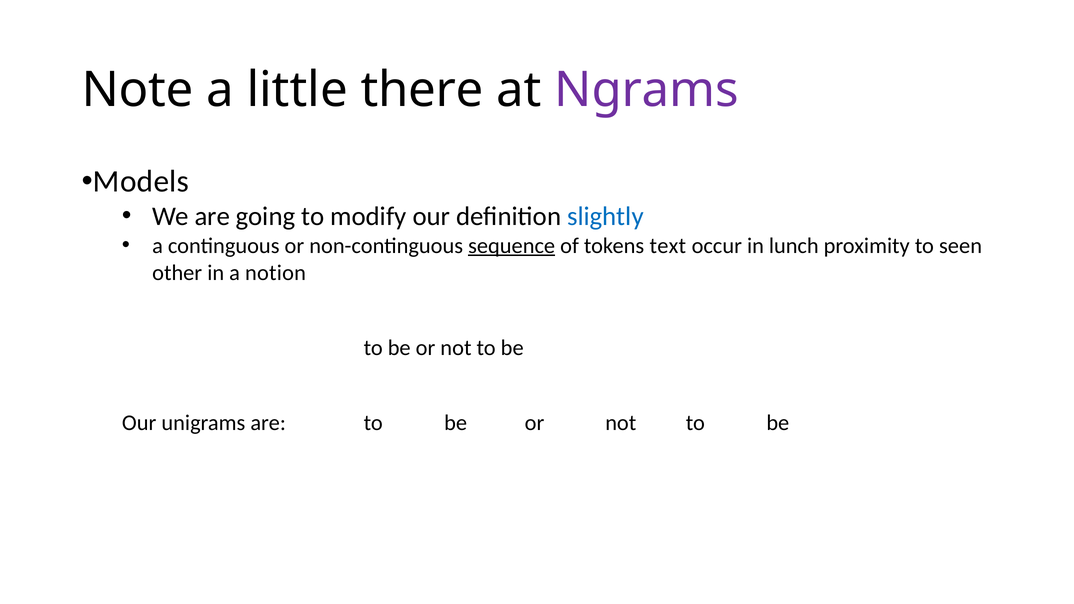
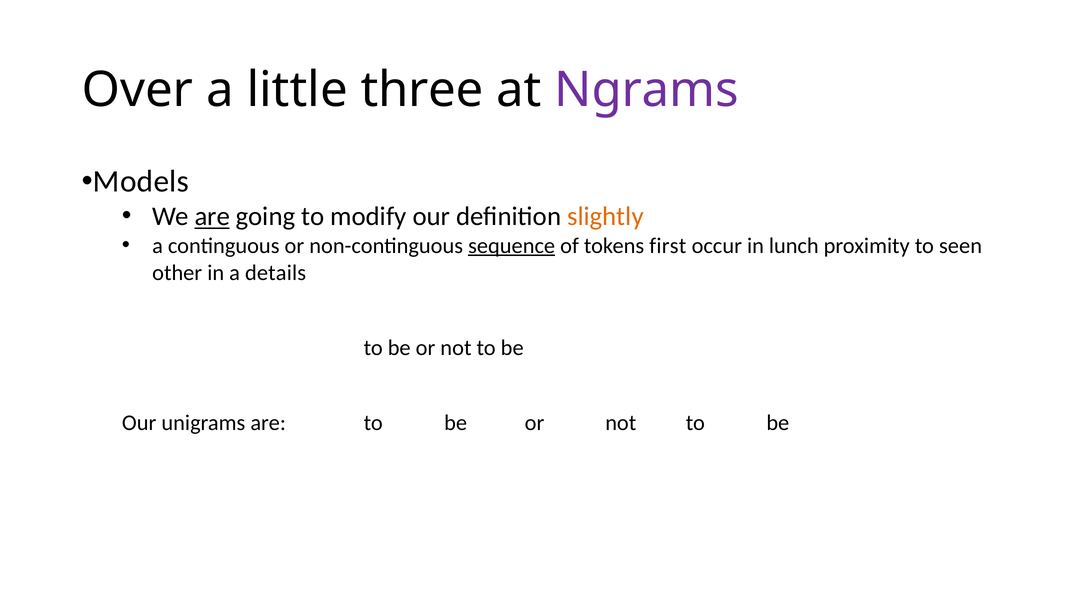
Note: Note -> Over (138, 90)
there: there -> three (422, 90)
are underline: none -> present (212, 217)
slightly colour: blue -> orange (605, 217)
text: text -> first (668, 246)
notion: notion -> details (276, 273)
